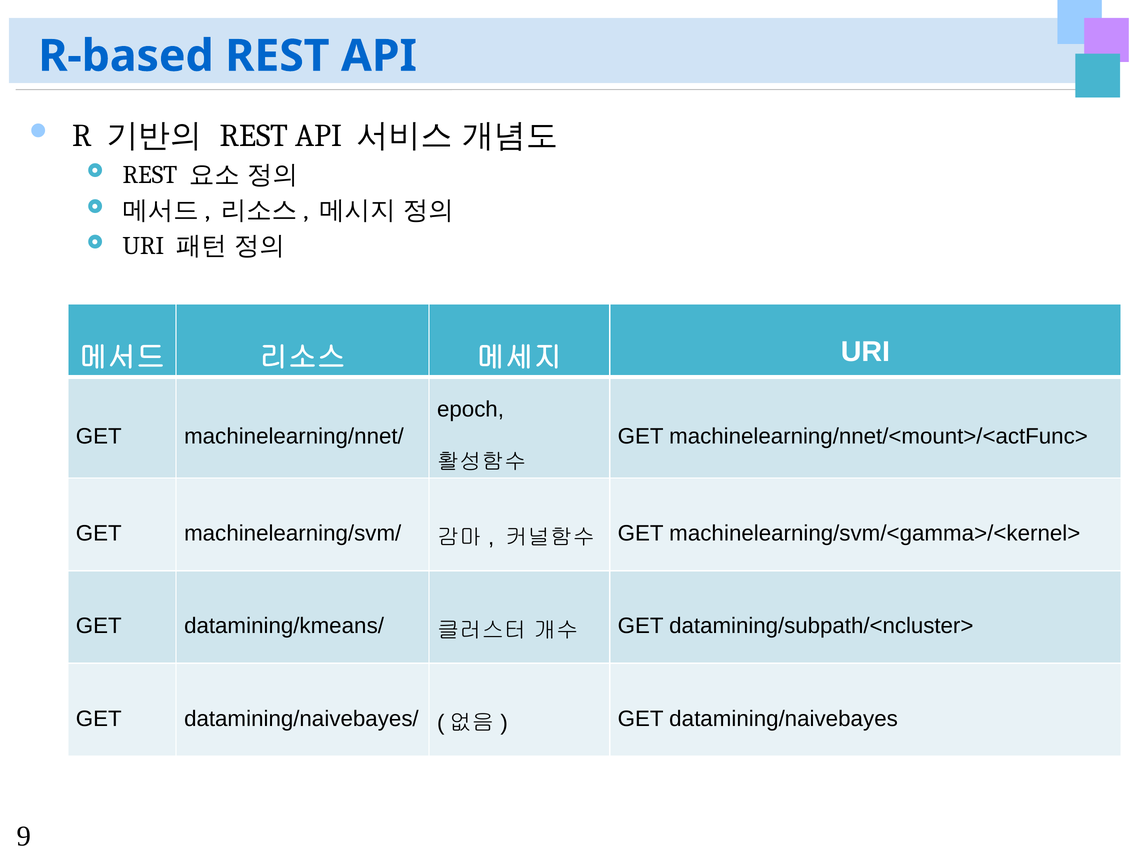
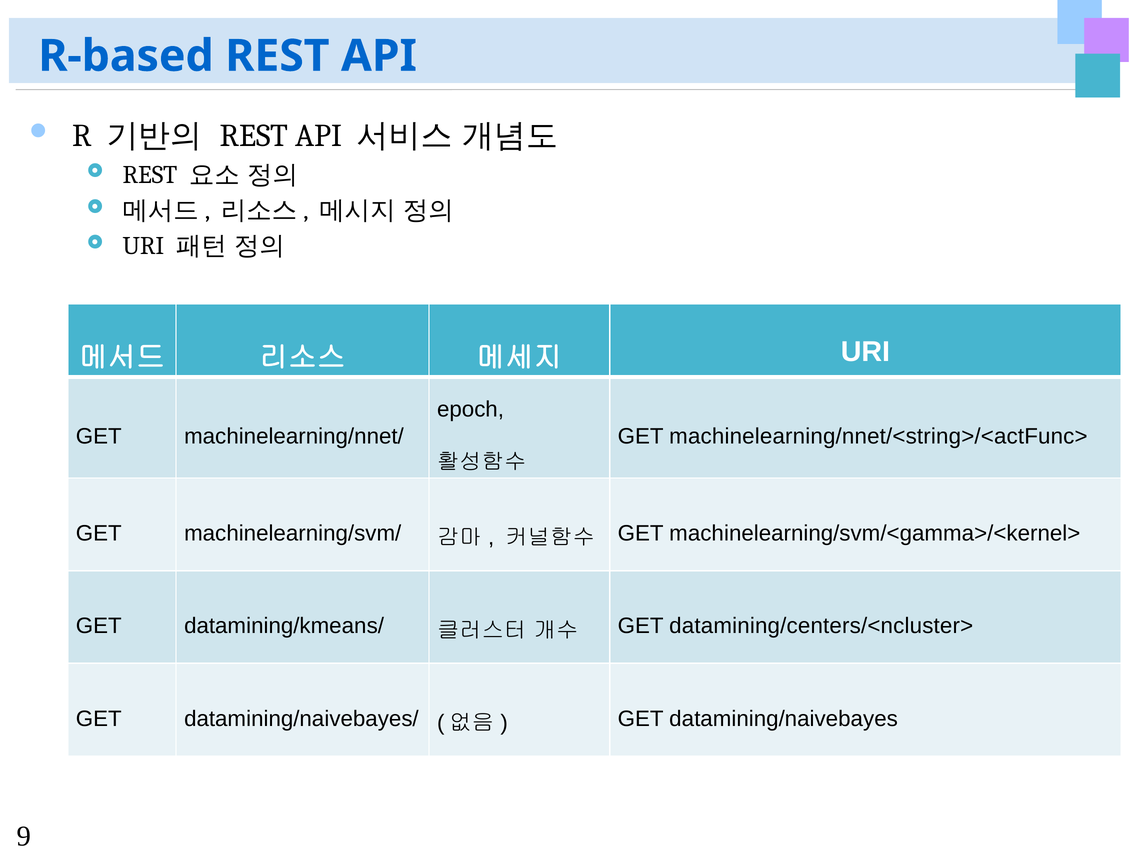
machinelearning/nnet/<mount>/<actFunc>: machinelearning/nnet/<mount>/<actFunc> -> machinelearning/nnet/<string>/<actFunc> (878, 437)
datamining/subpath/<ncluster>: datamining/subpath/<ncluster> -> datamining/centers/<ncluster> (821, 626)
